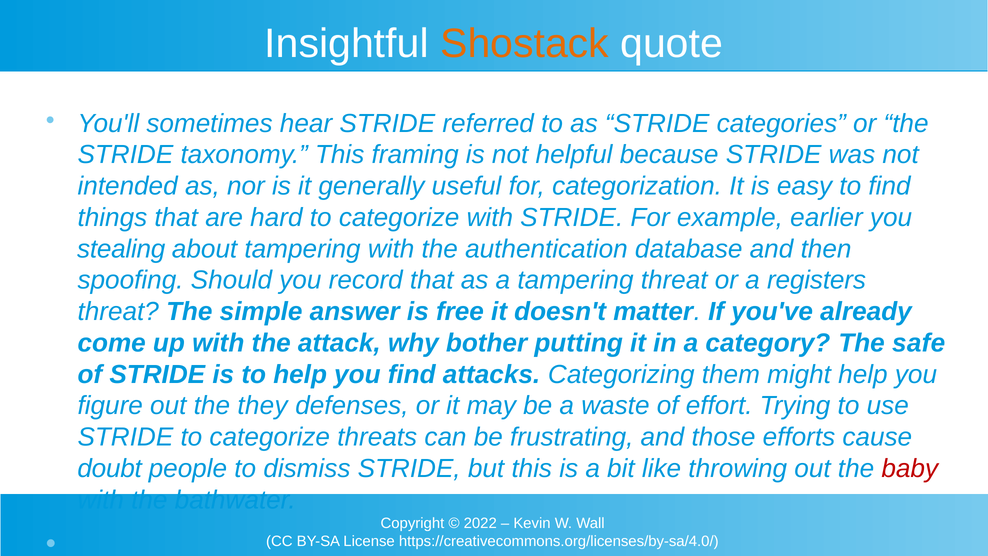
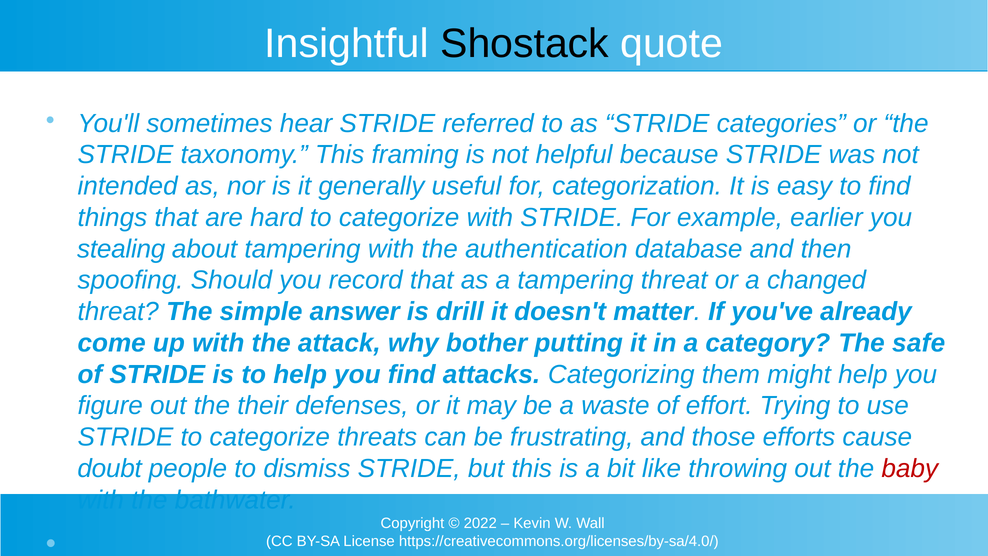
Shostack colour: orange -> black (525, 44)
registers: registers -> changed (817, 280)
free: free -> drill (460, 312)
they: they -> their (263, 406)
